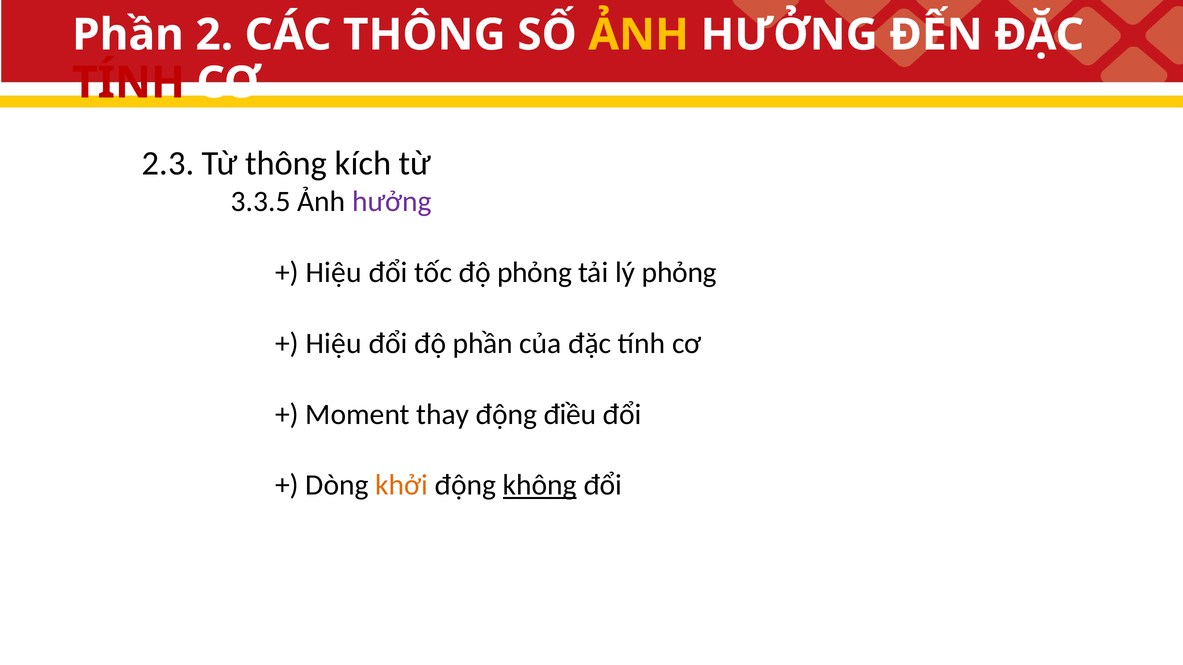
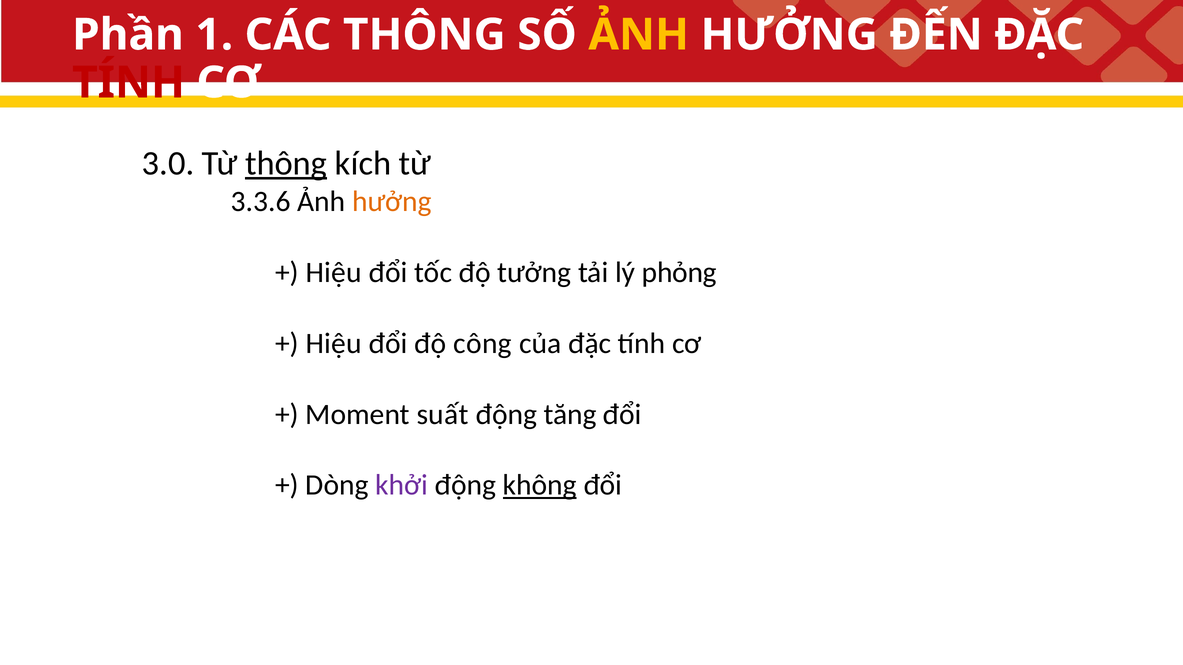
2: 2 -> 1 (214, 35)
2.3: 2.3 -> 3.0 (168, 164)
thông underline: none -> present (286, 164)
3.3.5: 3.3.5 -> 3.3.6 (261, 202)
hưởng colour: purple -> orange (392, 202)
độ phỏng: phỏng -> tưởng (534, 273)
độ phần: phần -> công (483, 344)
thay: thay -> suất (443, 415)
điều: điều -> tăng (570, 415)
khởi colour: orange -> purple (402, 486)
